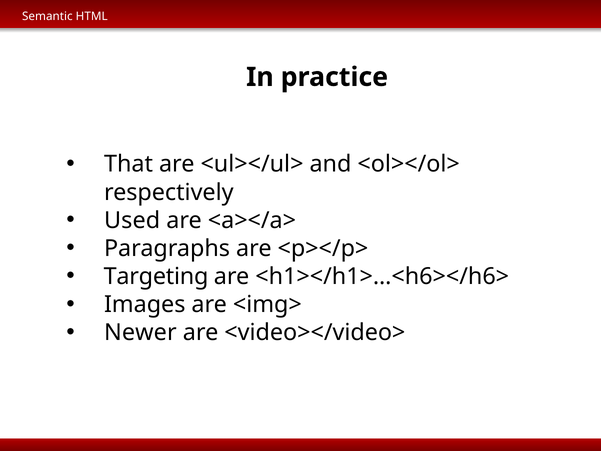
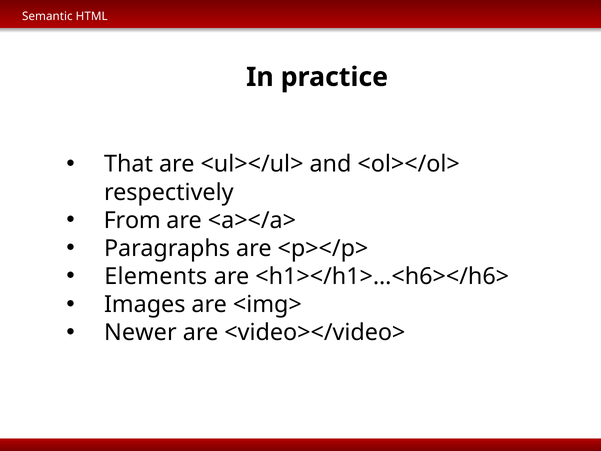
Used: Used -> From (132, 220)
Targeting: Targeting -> Elements (156, 276)
